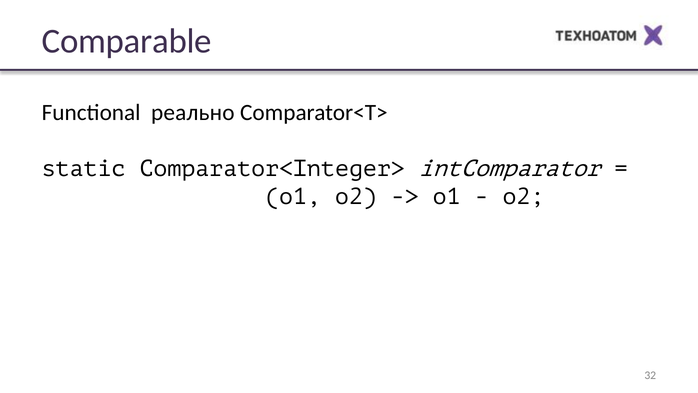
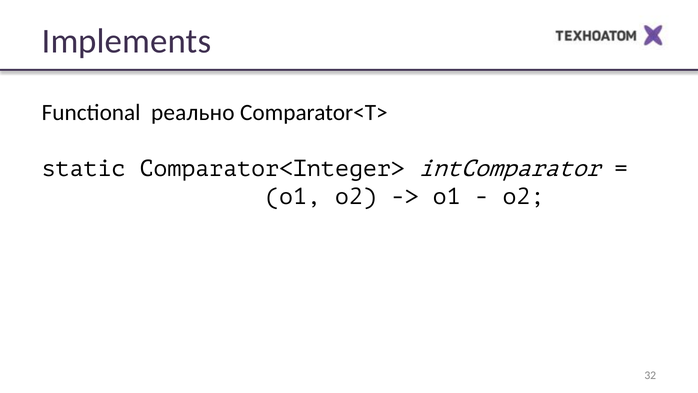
Comparable: Comparable -> Implements (127, 41)
